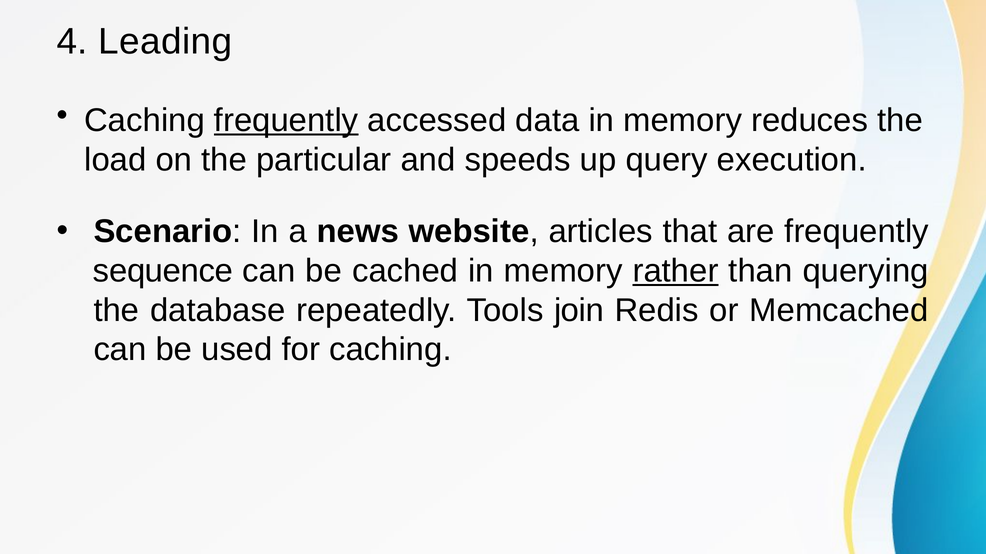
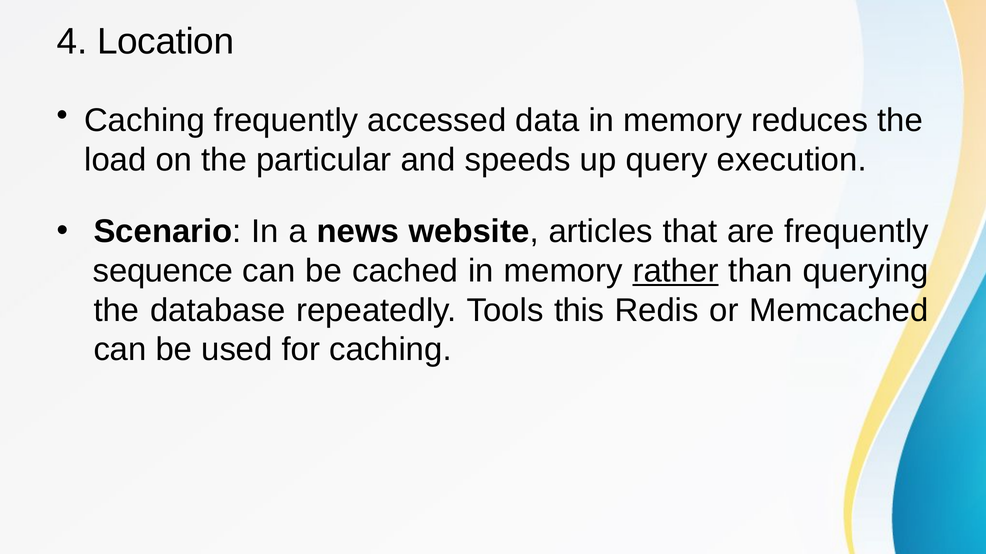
Leading: Leading -> Location (166, 42)
frequently underline: present -> none (286, 121)
join: join -> this (579, 311)
